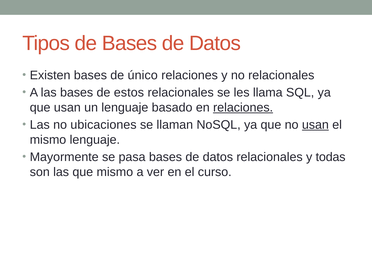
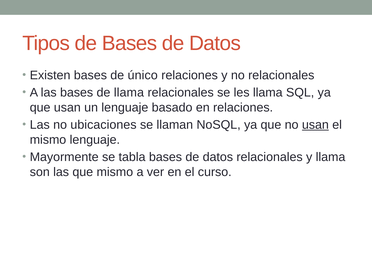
de estos: estos -> llama (129, 93)
relaciones underline: present -> none (243, 108)
pasa: pasa -> tabla (132, 157)
y todas: todas -> llama (331, 157)
